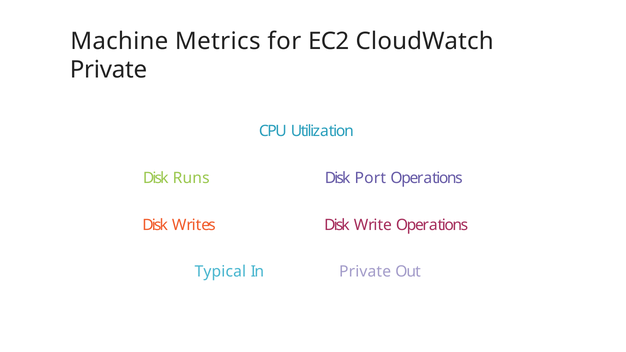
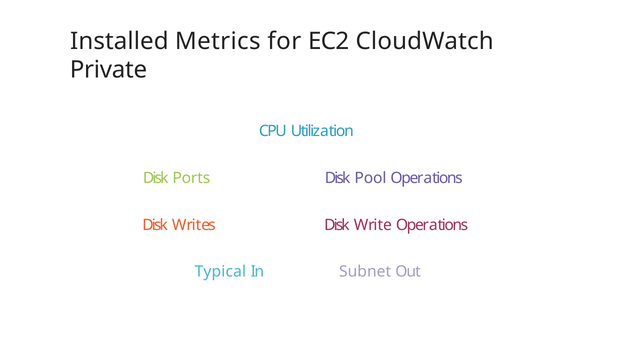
Machine: Machine -> Installed (119, 41)
Runs: Runs -> Ports (191, 178)
Port: Port -> Pool (370, 178)
In Private: Private -> Subnet (365, 272)
